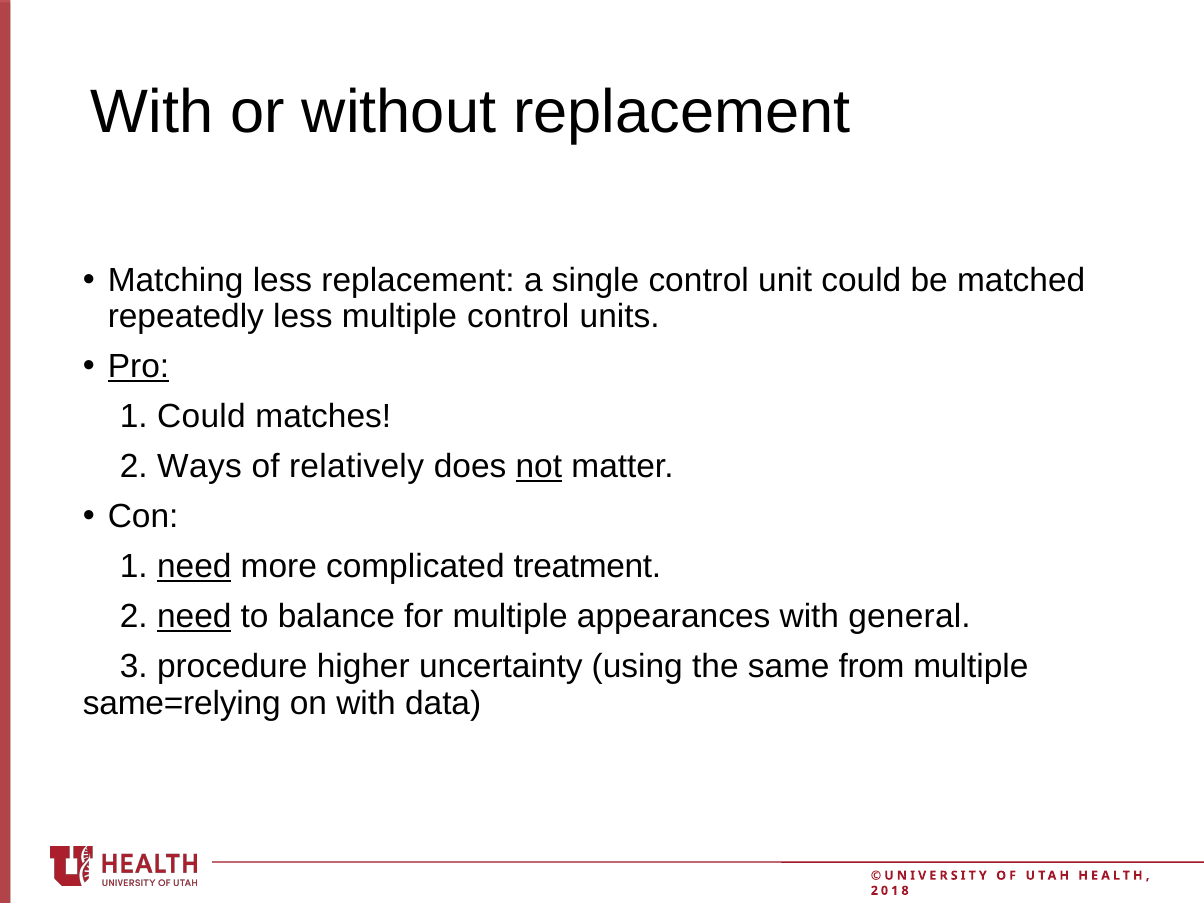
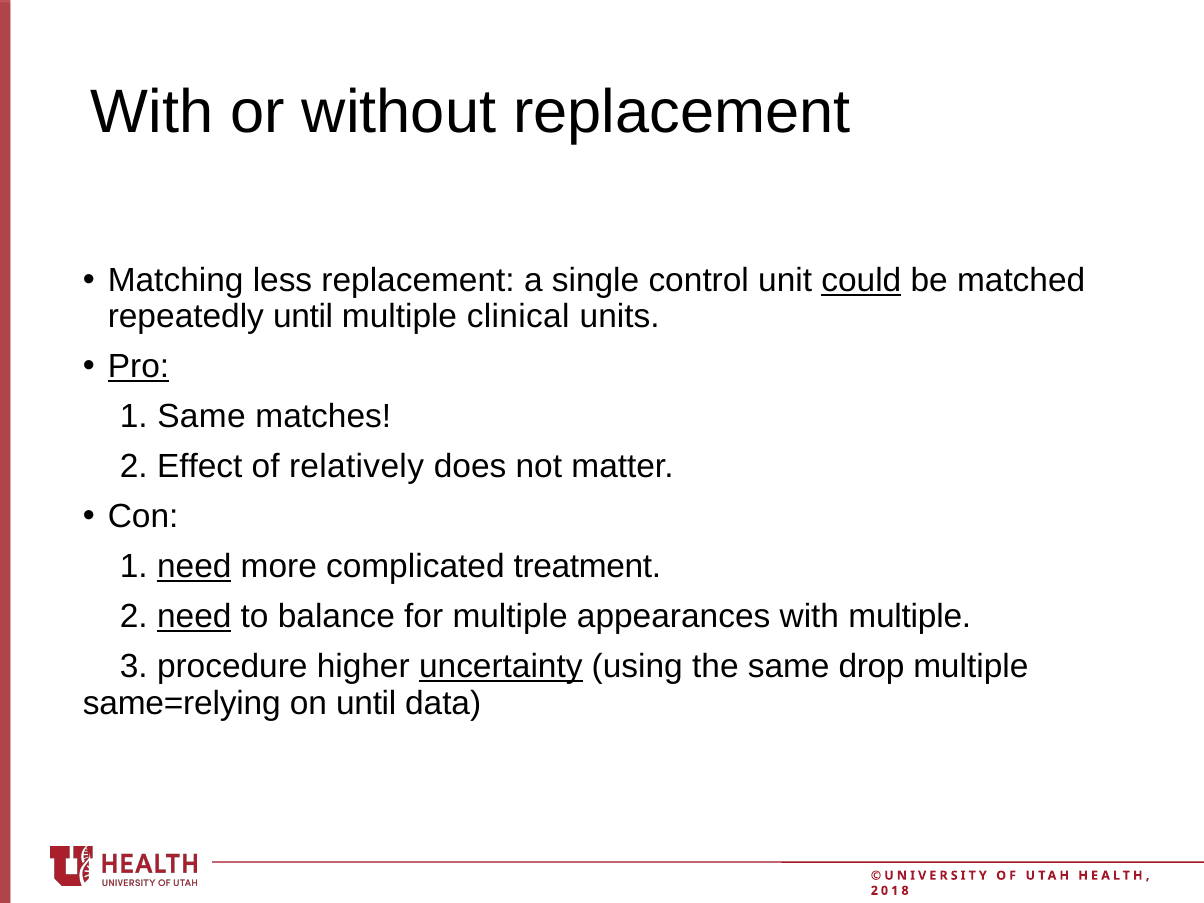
could underline: none -> present (861, 280)
repeatedly less: less -> until (303, 317)
multiple control: control -> clinical (518, 317)
1 Could: Could -> Same (201, 417)
Ways: Ways -> Effect (200, 467)
not underline: present -> none (539, 467)
with general: general -> multiple (910, 617)
uncertainty underline: none -> present (501, 667)
from: from -> drop (872, 667)
on with: with -> until (366, 703)
